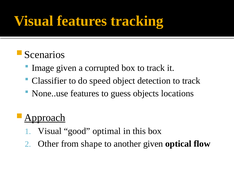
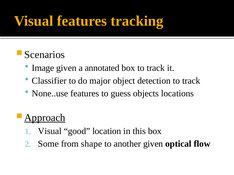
corrupted: corrupted -> annotated (102, 68)
speed: speed -> major (100, 81)
optimal: optimal -> location (107, 131)
Other: Other -> Some (48, 144)
